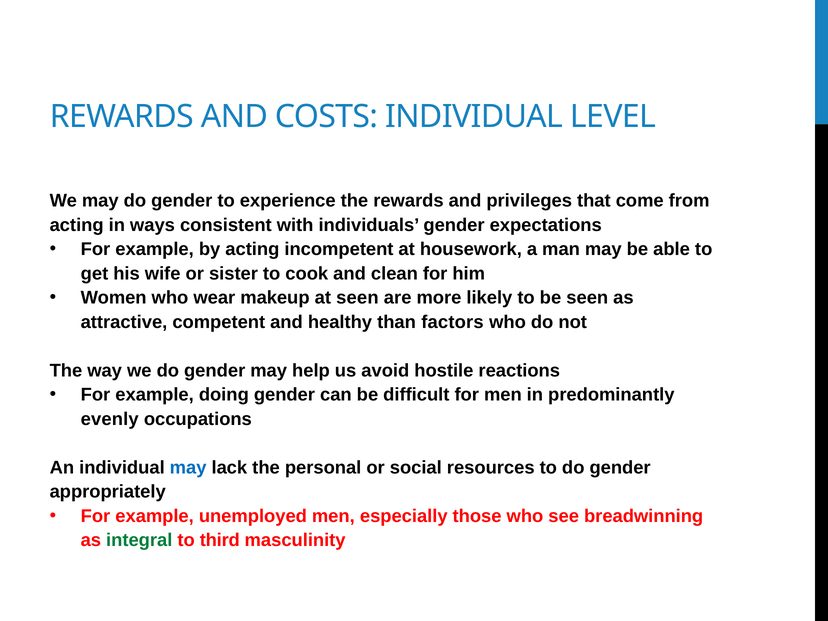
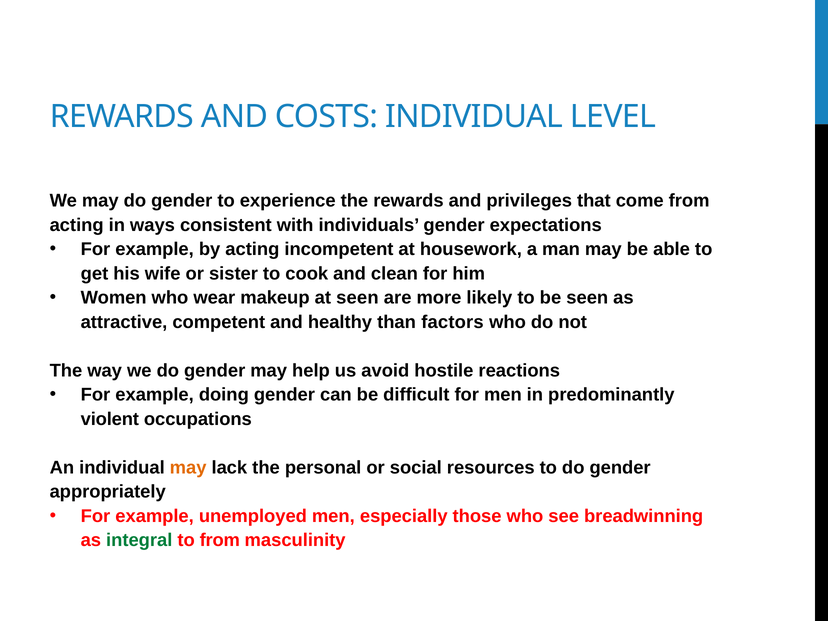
evenly: evenly -> violent (110, 419)
may colour: blue -> orange (188, 468)
to third: third -> from (220, 540)
